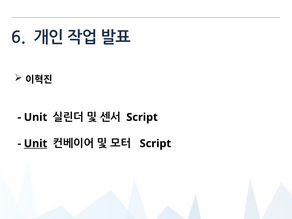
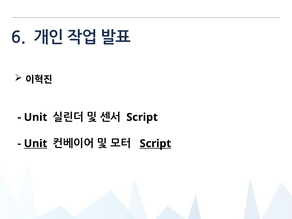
Script underline: none -> present (155, 144)
